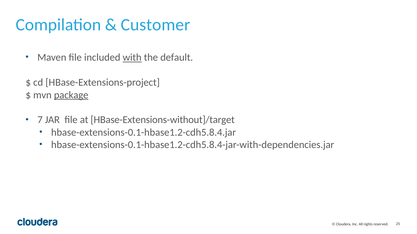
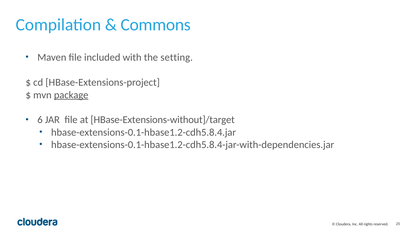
Customer: Customer -> Commons (156, 25)
with underline: present -> none (132, 58)
default: default -> setting (177, 58)
7: 7 -> 6 (40, 120)
